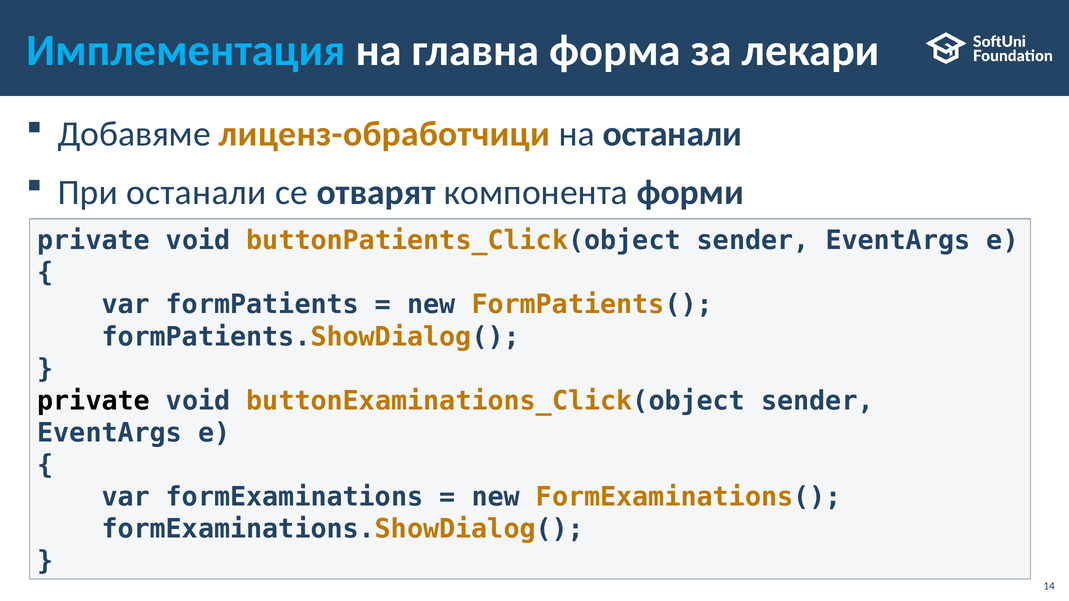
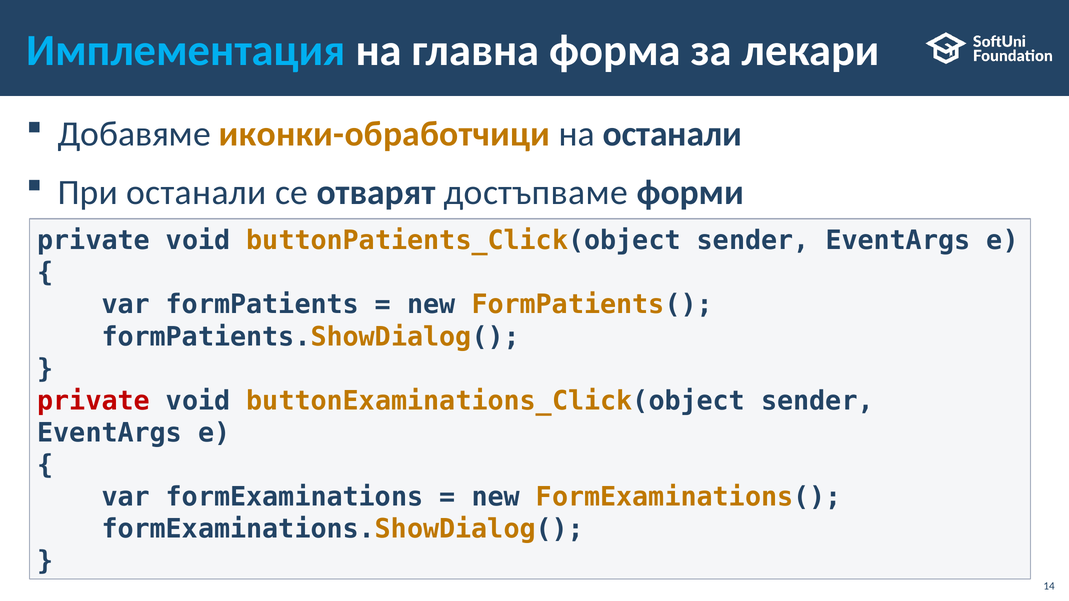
лиценз-обработчици: лиценз-обработчици -> иконки-обработчици (385, 134)
компонента: компонента -> достъпваме (536, 192)
private colour: black -> red (94, 401)
